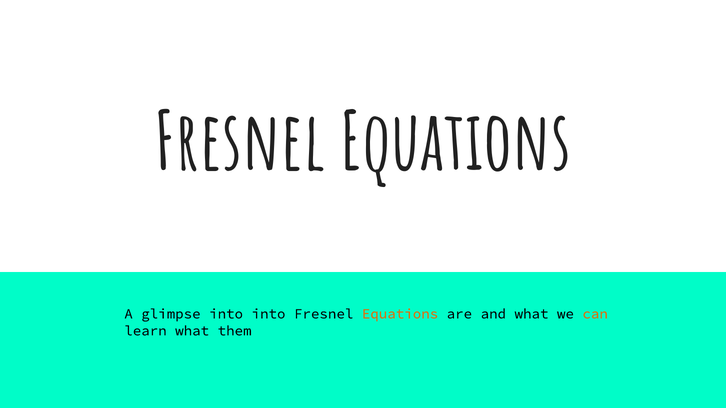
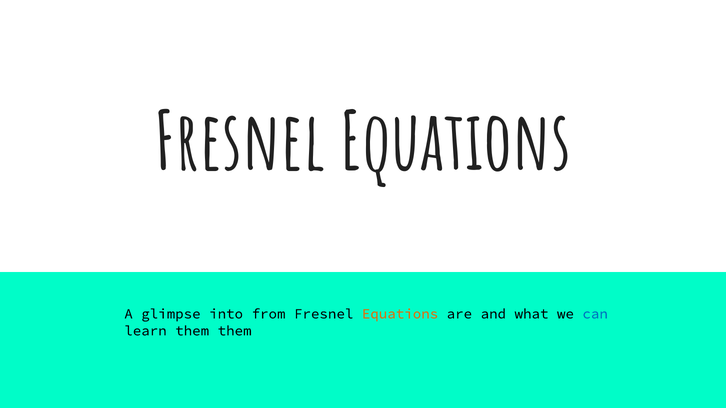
into into: into -> from (269, 314)
can colour: orange -> blue (595, 314)
learn what: what -> them (192, 331)
